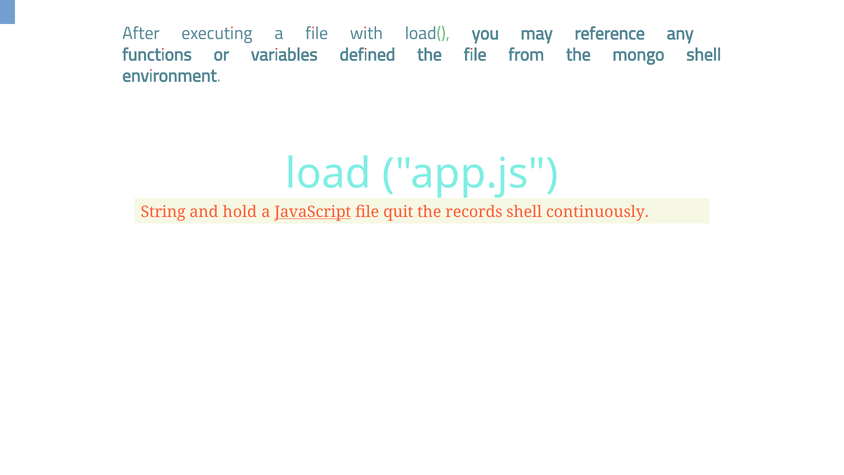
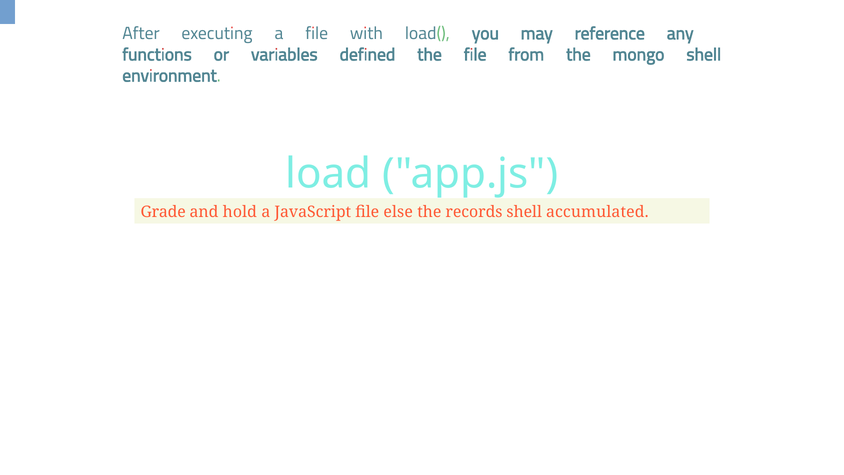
String: String -> Grade (163, 212)
JavaScript underline: present -> none (313, 212)
quit: quit -> else (398, 212)
continuously: continuously -> accumulated (597, 212)
